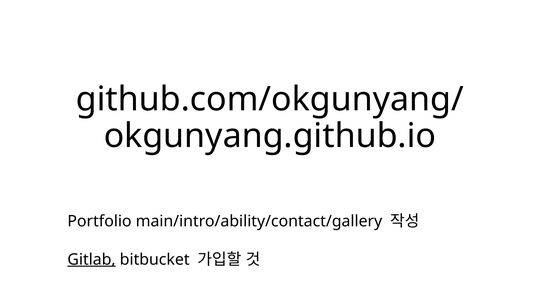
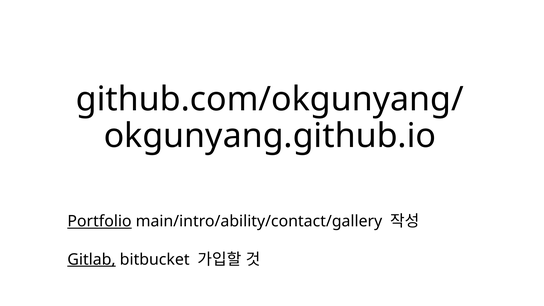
Portfolio underline: none -> present (100, 221)
